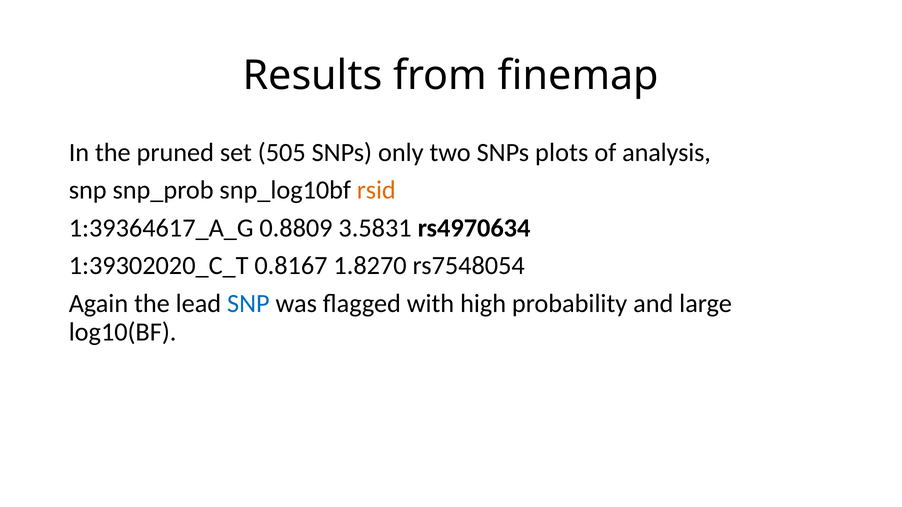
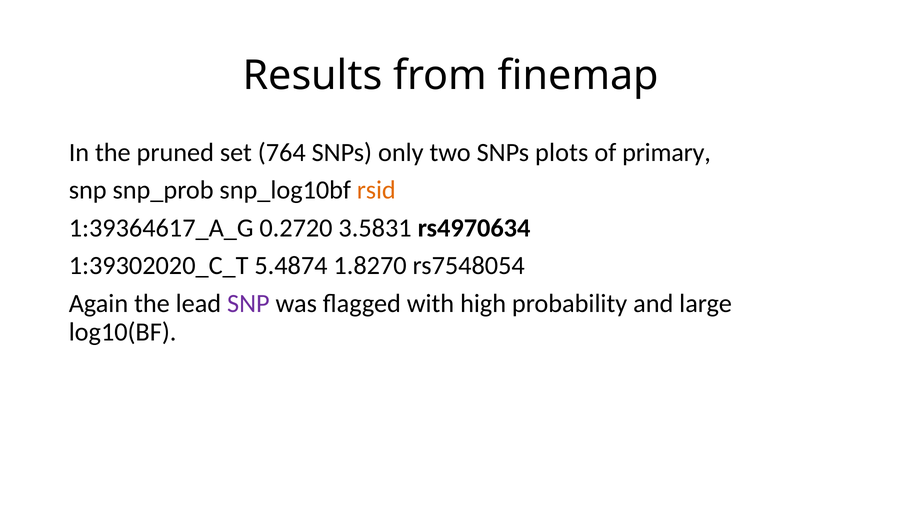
505: 505 -> 764 (282, 153)
analysis: analysis -> primary (667, 153)
0.8809: 0.8809 -> 0.2720 (296, 228)
0.8167: 0.8167 -> 5.4874 (291, 266)
SNP colour: blue -> purple (248, 304)
